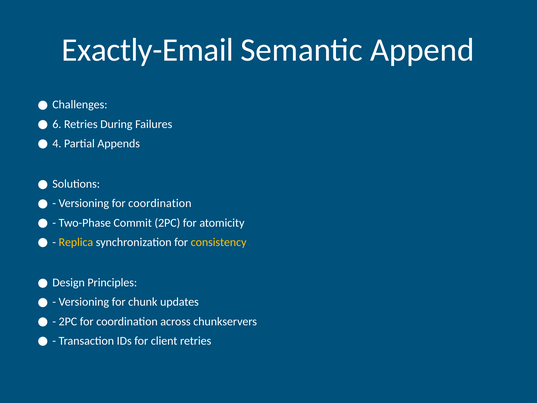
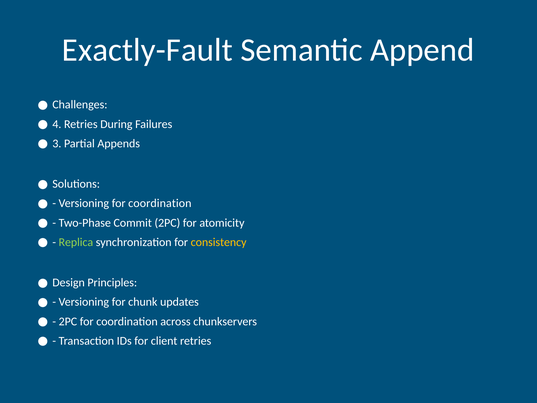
Exactly-Email: Exactly-Email -> Exactly-Fault (147, 50)
6: 6 -> 4 (57, 124)
4: 4 -> 3 (57, 143)
Replica colour: yellow -> light green (76, 242)
